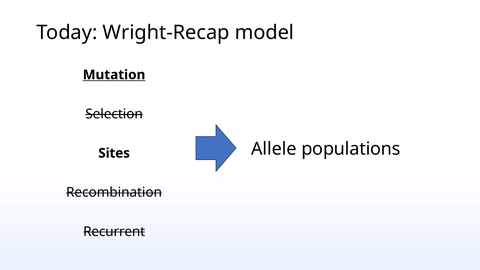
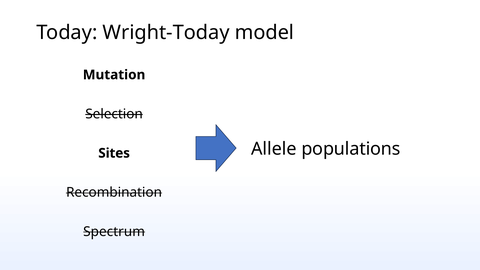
Wright-Recap: Wright-Recap -> Wright-Today (166, 33)
Mutation underline: present -> none (114, 75)
Recurrent: Recurrent -> Spectrum (114, 232)
